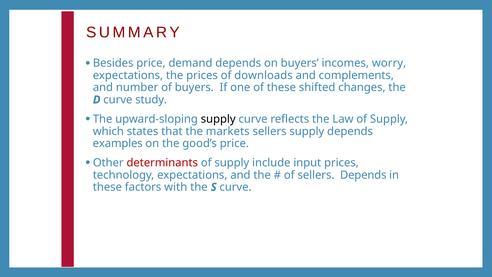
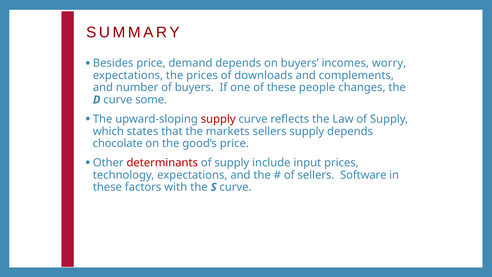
shifted: shifted -> people (317, 88)
study: study -> some (151, 100)
supply colour: black -> red (218, 119)
examples: examples -> chocolate (118, 143)
sellers Depends: Depends -> Software (363, 175)
